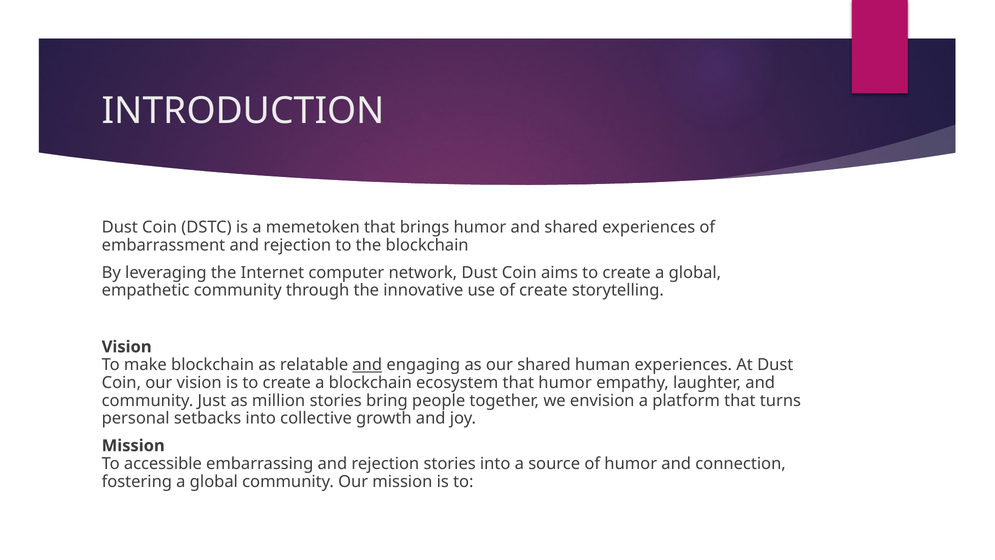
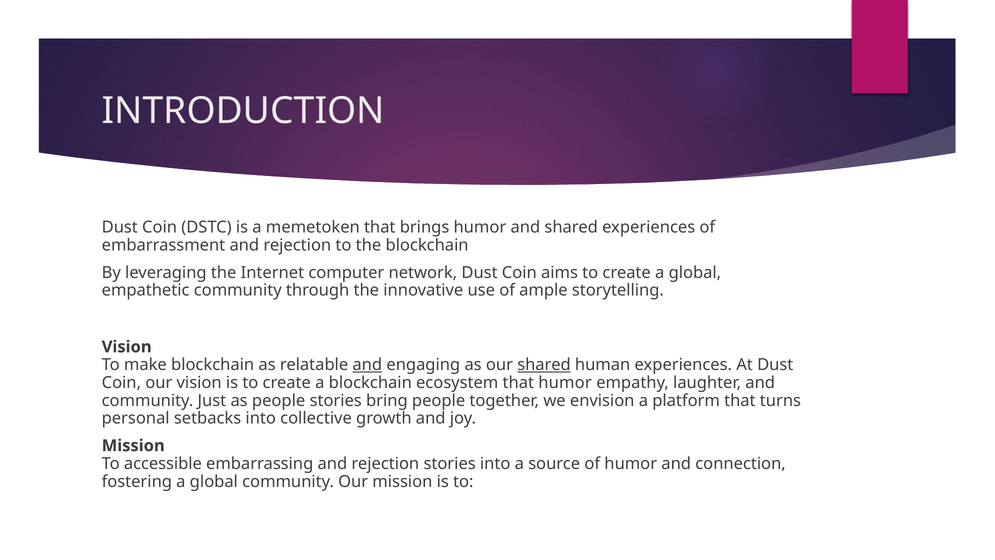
of create: create -> ample (543, 290)
shared underline: none -> present (544, 365)
as million: million -> people (279, 400)
